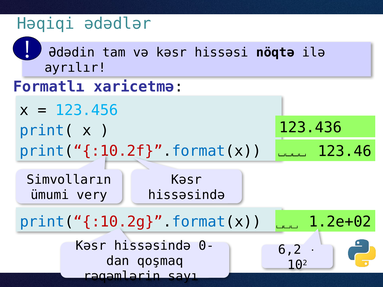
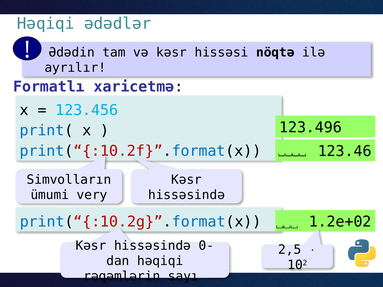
123.436: 123.436 -> 123.496 (310, 128)
6,2: 6,2 -> 2,5 (290, 250)
qoşmaq: qoşmaq -> həqiqi (160, 261)
